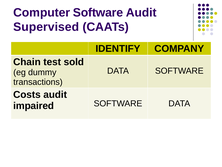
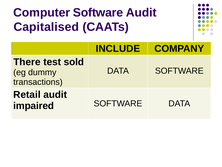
Supervised: Supervised -> Capitalised (46, 27)
IDENTIFY: IDENTIFY -> INCLUDE (118, 49)
Chain: Chain -> There (27, 62)
Costs: Costs -> Retail (27, 94)
